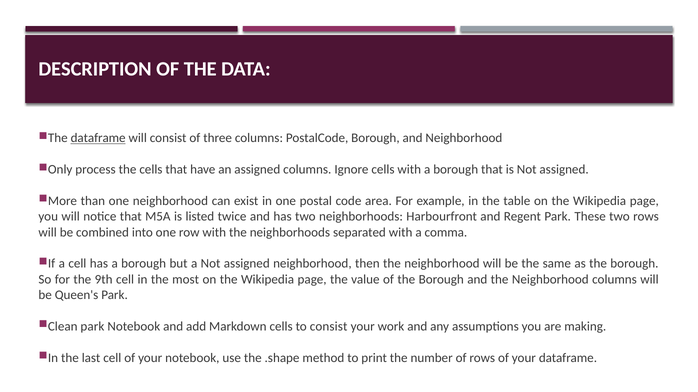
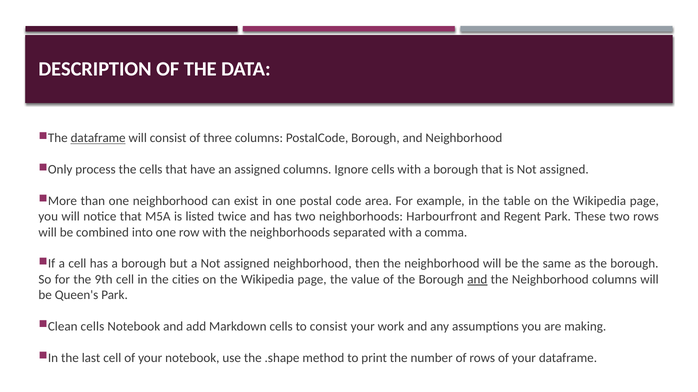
most: most -> cities (186, 280)
and underline: none -> present (477, 280)
park: park -> cells (92, 327)
